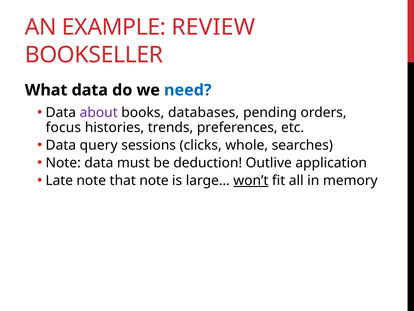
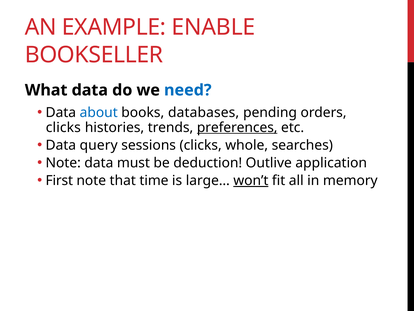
REVIEW: REVIEW -> ENABLE (213, 27)
about colour: purple -> blue (99, 112)
focus: focus -> clicks (63, 127)
preferences underline: none -> present (237, 127)
Late: Late -> First (59, 180)
that note: note -> time (154, 180)
